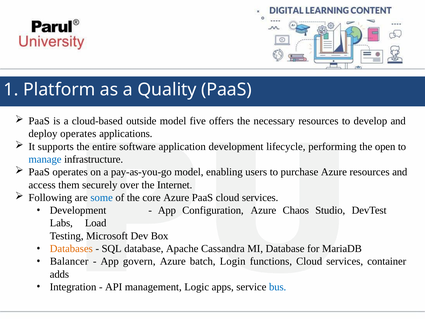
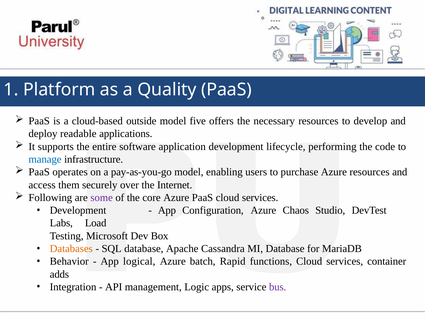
deploy operates: operates -> readable (78, 134)
open: open -> code (385, 146)
some colour: blue -> purple (102, 197)
Balancer: Balancer -> Behavior (69, 261)
govern: govern -> logical (139, 261)
Login: Login -> Rapid (233, 261)
bus colour: blue -> purple (278, 287)
